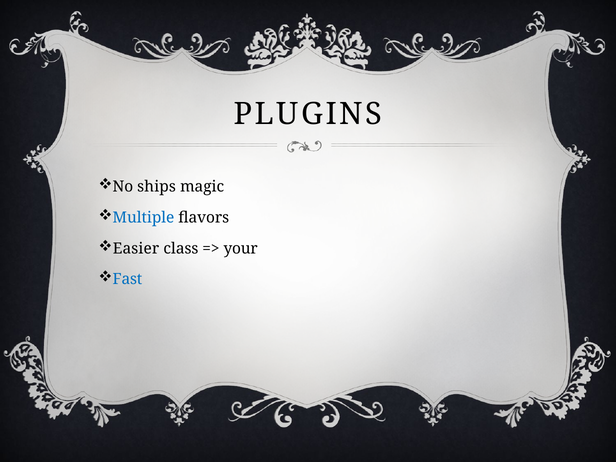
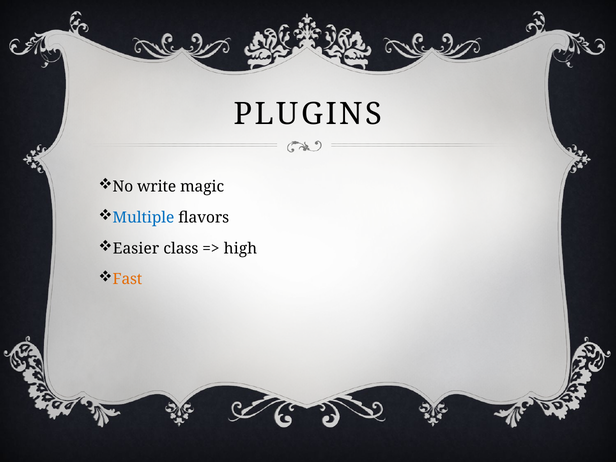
ships: ships -> write (157, 187)
your: your -> high (240, 248)
Fast colour: blue -> orange (127, 279)
